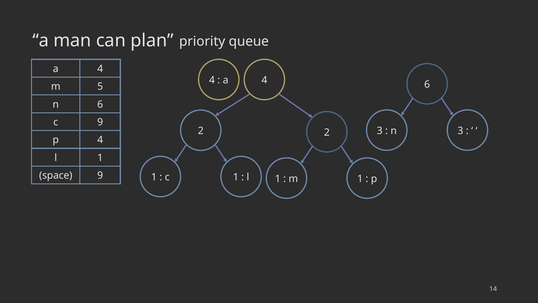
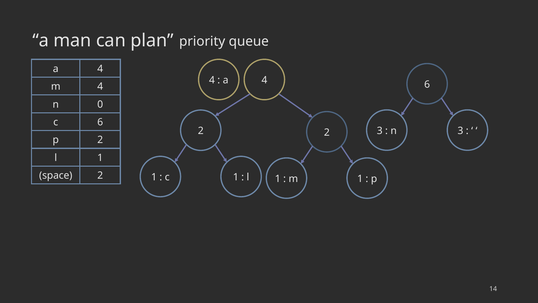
m 5: 5 -> 4 (100, 86)
6: 6 -> 0 (100, 104)
c 9: 9 -> 6 (100, 122)
p 4: 4 -> 2 (100, 140)
space 9: 9 -> 2 (100, 175)
